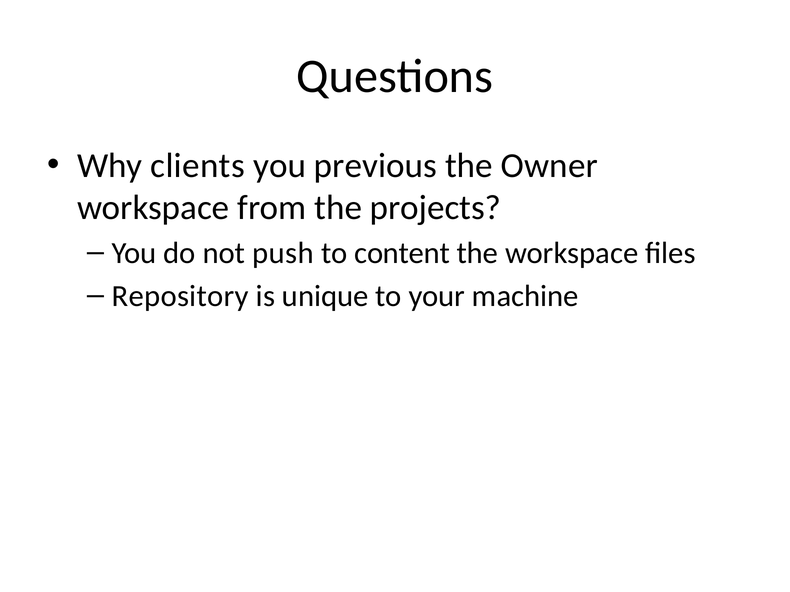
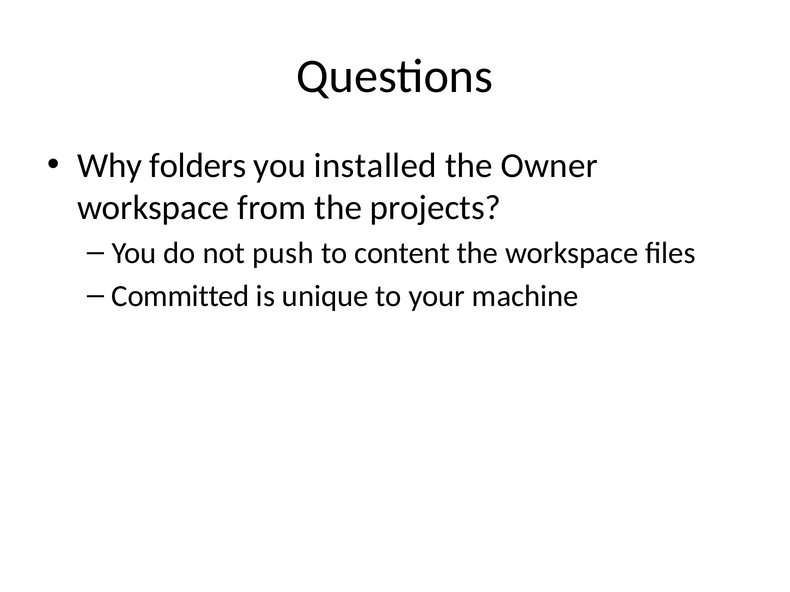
clients: clients -> folders (198, 166)
previous: previous -> installed (375, 166)
Repository: Repository -> Committed (181, 296)
